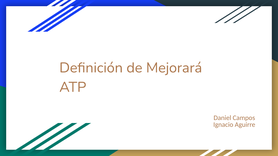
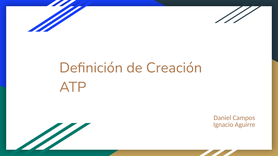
Mejorará: Mejorará -> Creación (174, 68)
